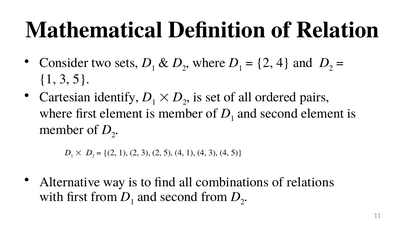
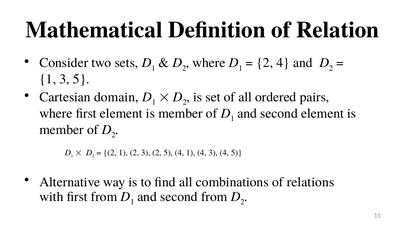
identify: identify -> domain (116, 97)
